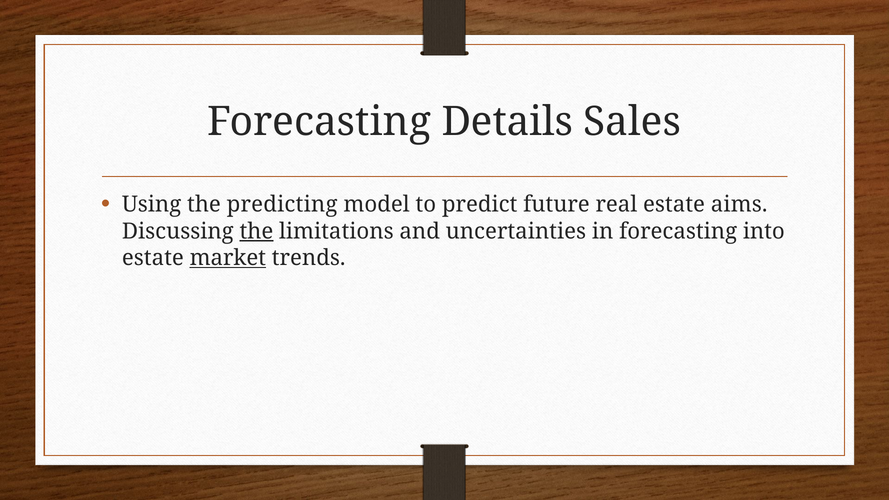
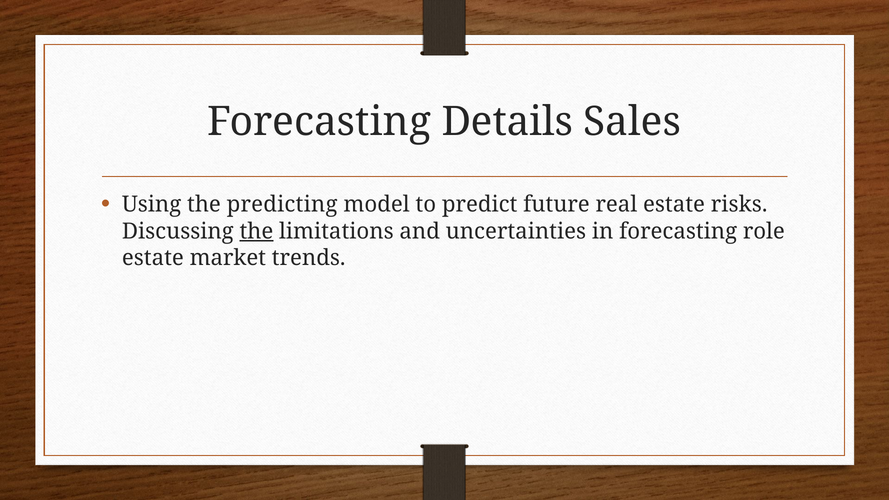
aims: aims -> risks (739, 205)
into: into -> role (764, 231)
market underline: present -> none (228, 258)
